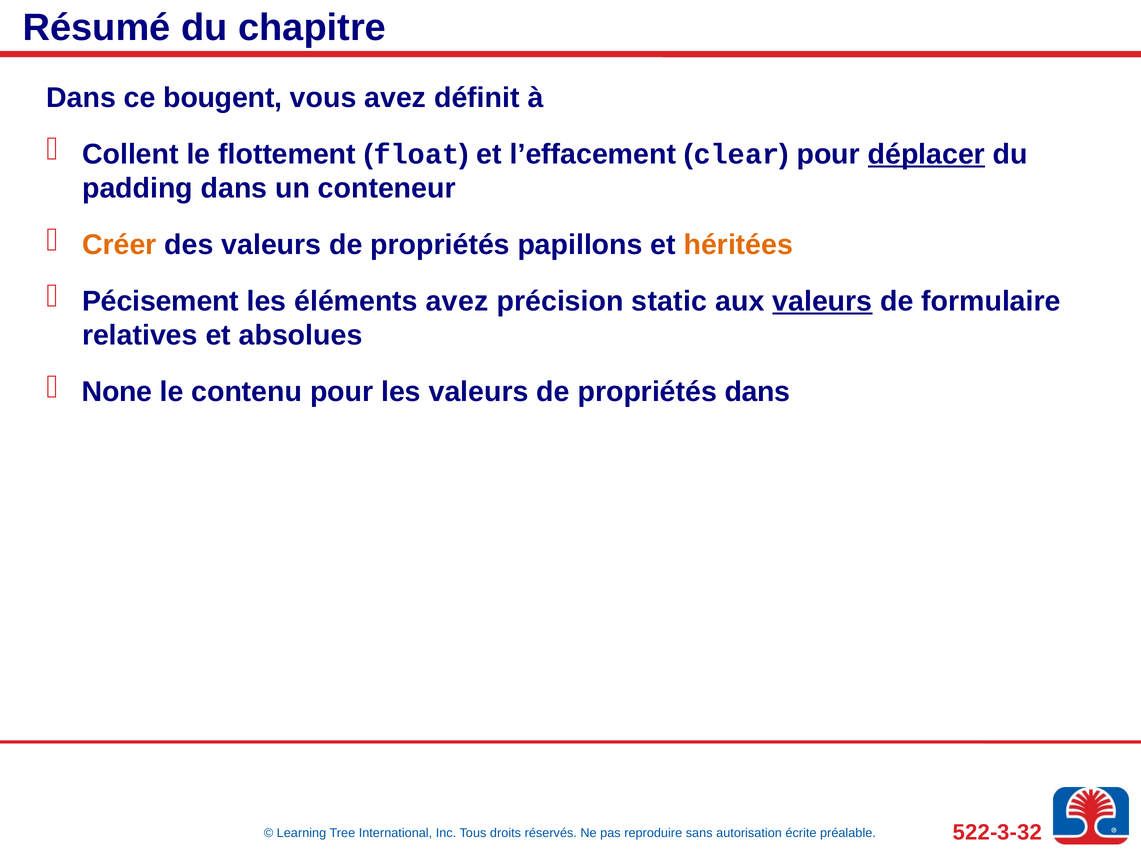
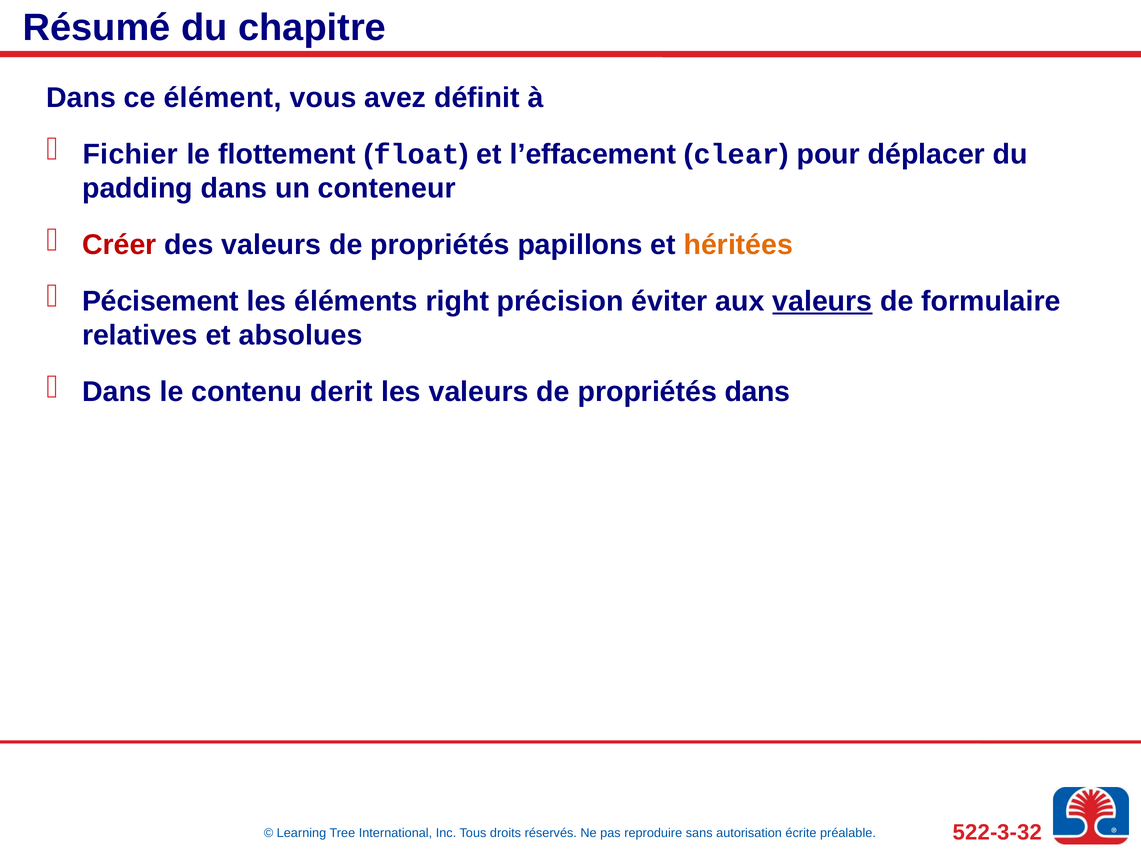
bougent: bougent -> élément (223, 98)
Collent: Collent -> Fichier (130, 154)
déplacer underline: present -> none (926, 154)
Créer colour: orange -> red (119, 245)
éléments avez: avez -> right (457, 301)
static: static -> éviter (670, 301)
None: None -> Dans (117, 392)
contenu pour: pour -> derit (342, 392)
